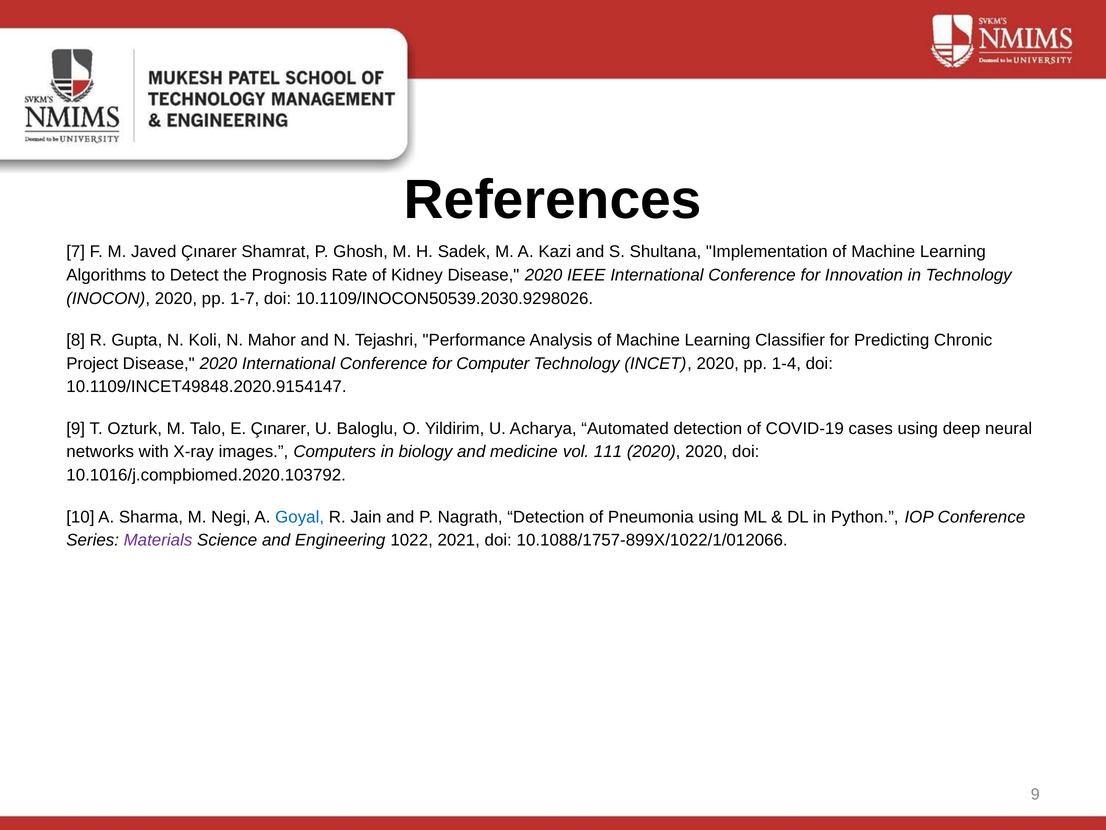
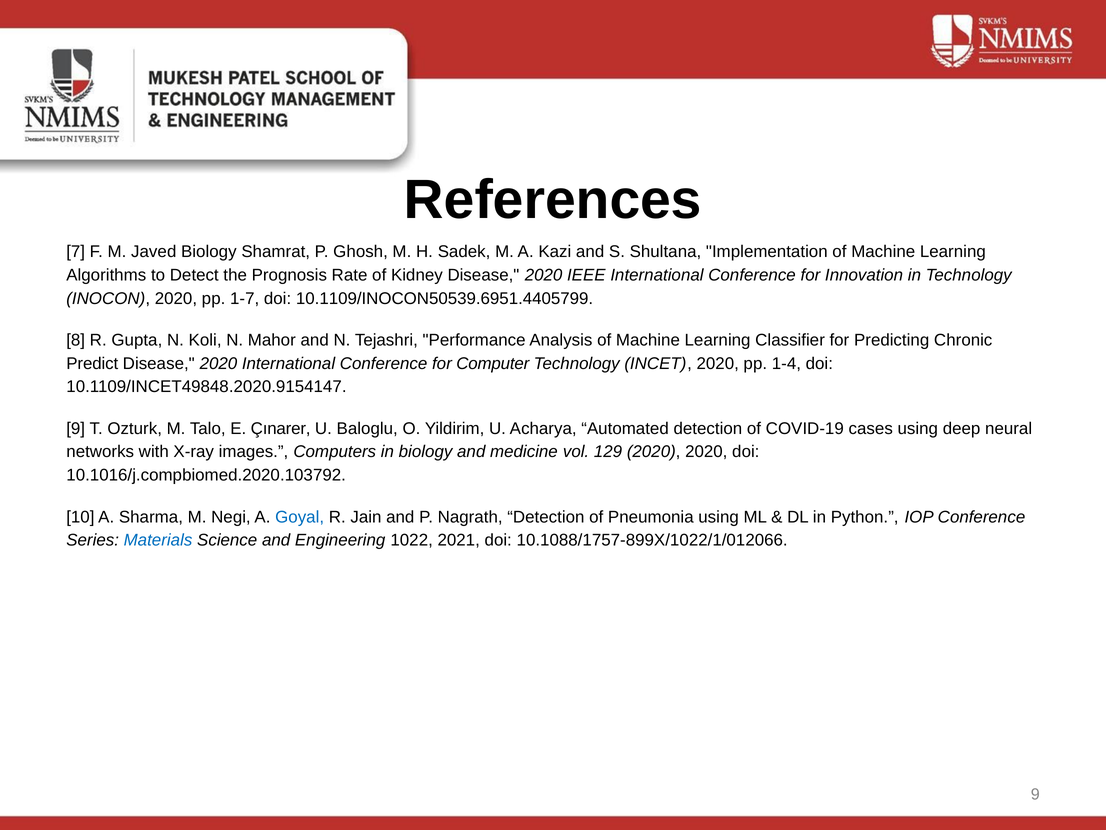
Javed Çınarer: Çınarer -> Biology (209, 252)
10.1109/INOCON50539.2030.9298026: 10.1109/INOCON50539.2030.9298026 -> 10.1109/INOCON50539.6951.4405799 (445, 298)
Project: Project -> Predict (92, 363)
111: 111 -> 129 (608, 452)
Materials colour: purple -> blue (158, 540)
